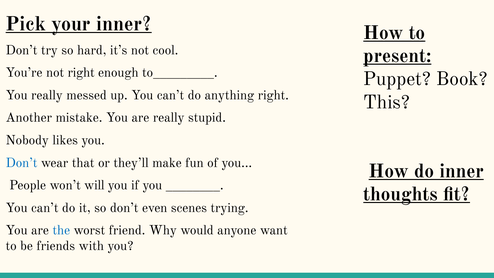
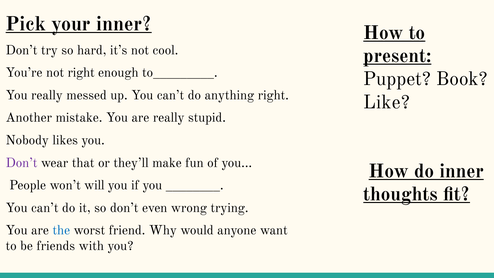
This: This -> Like (387, 102)
Don’t colour: blue -> purple (22, 163)
scenes: scenes -> wrong (189, 208)
